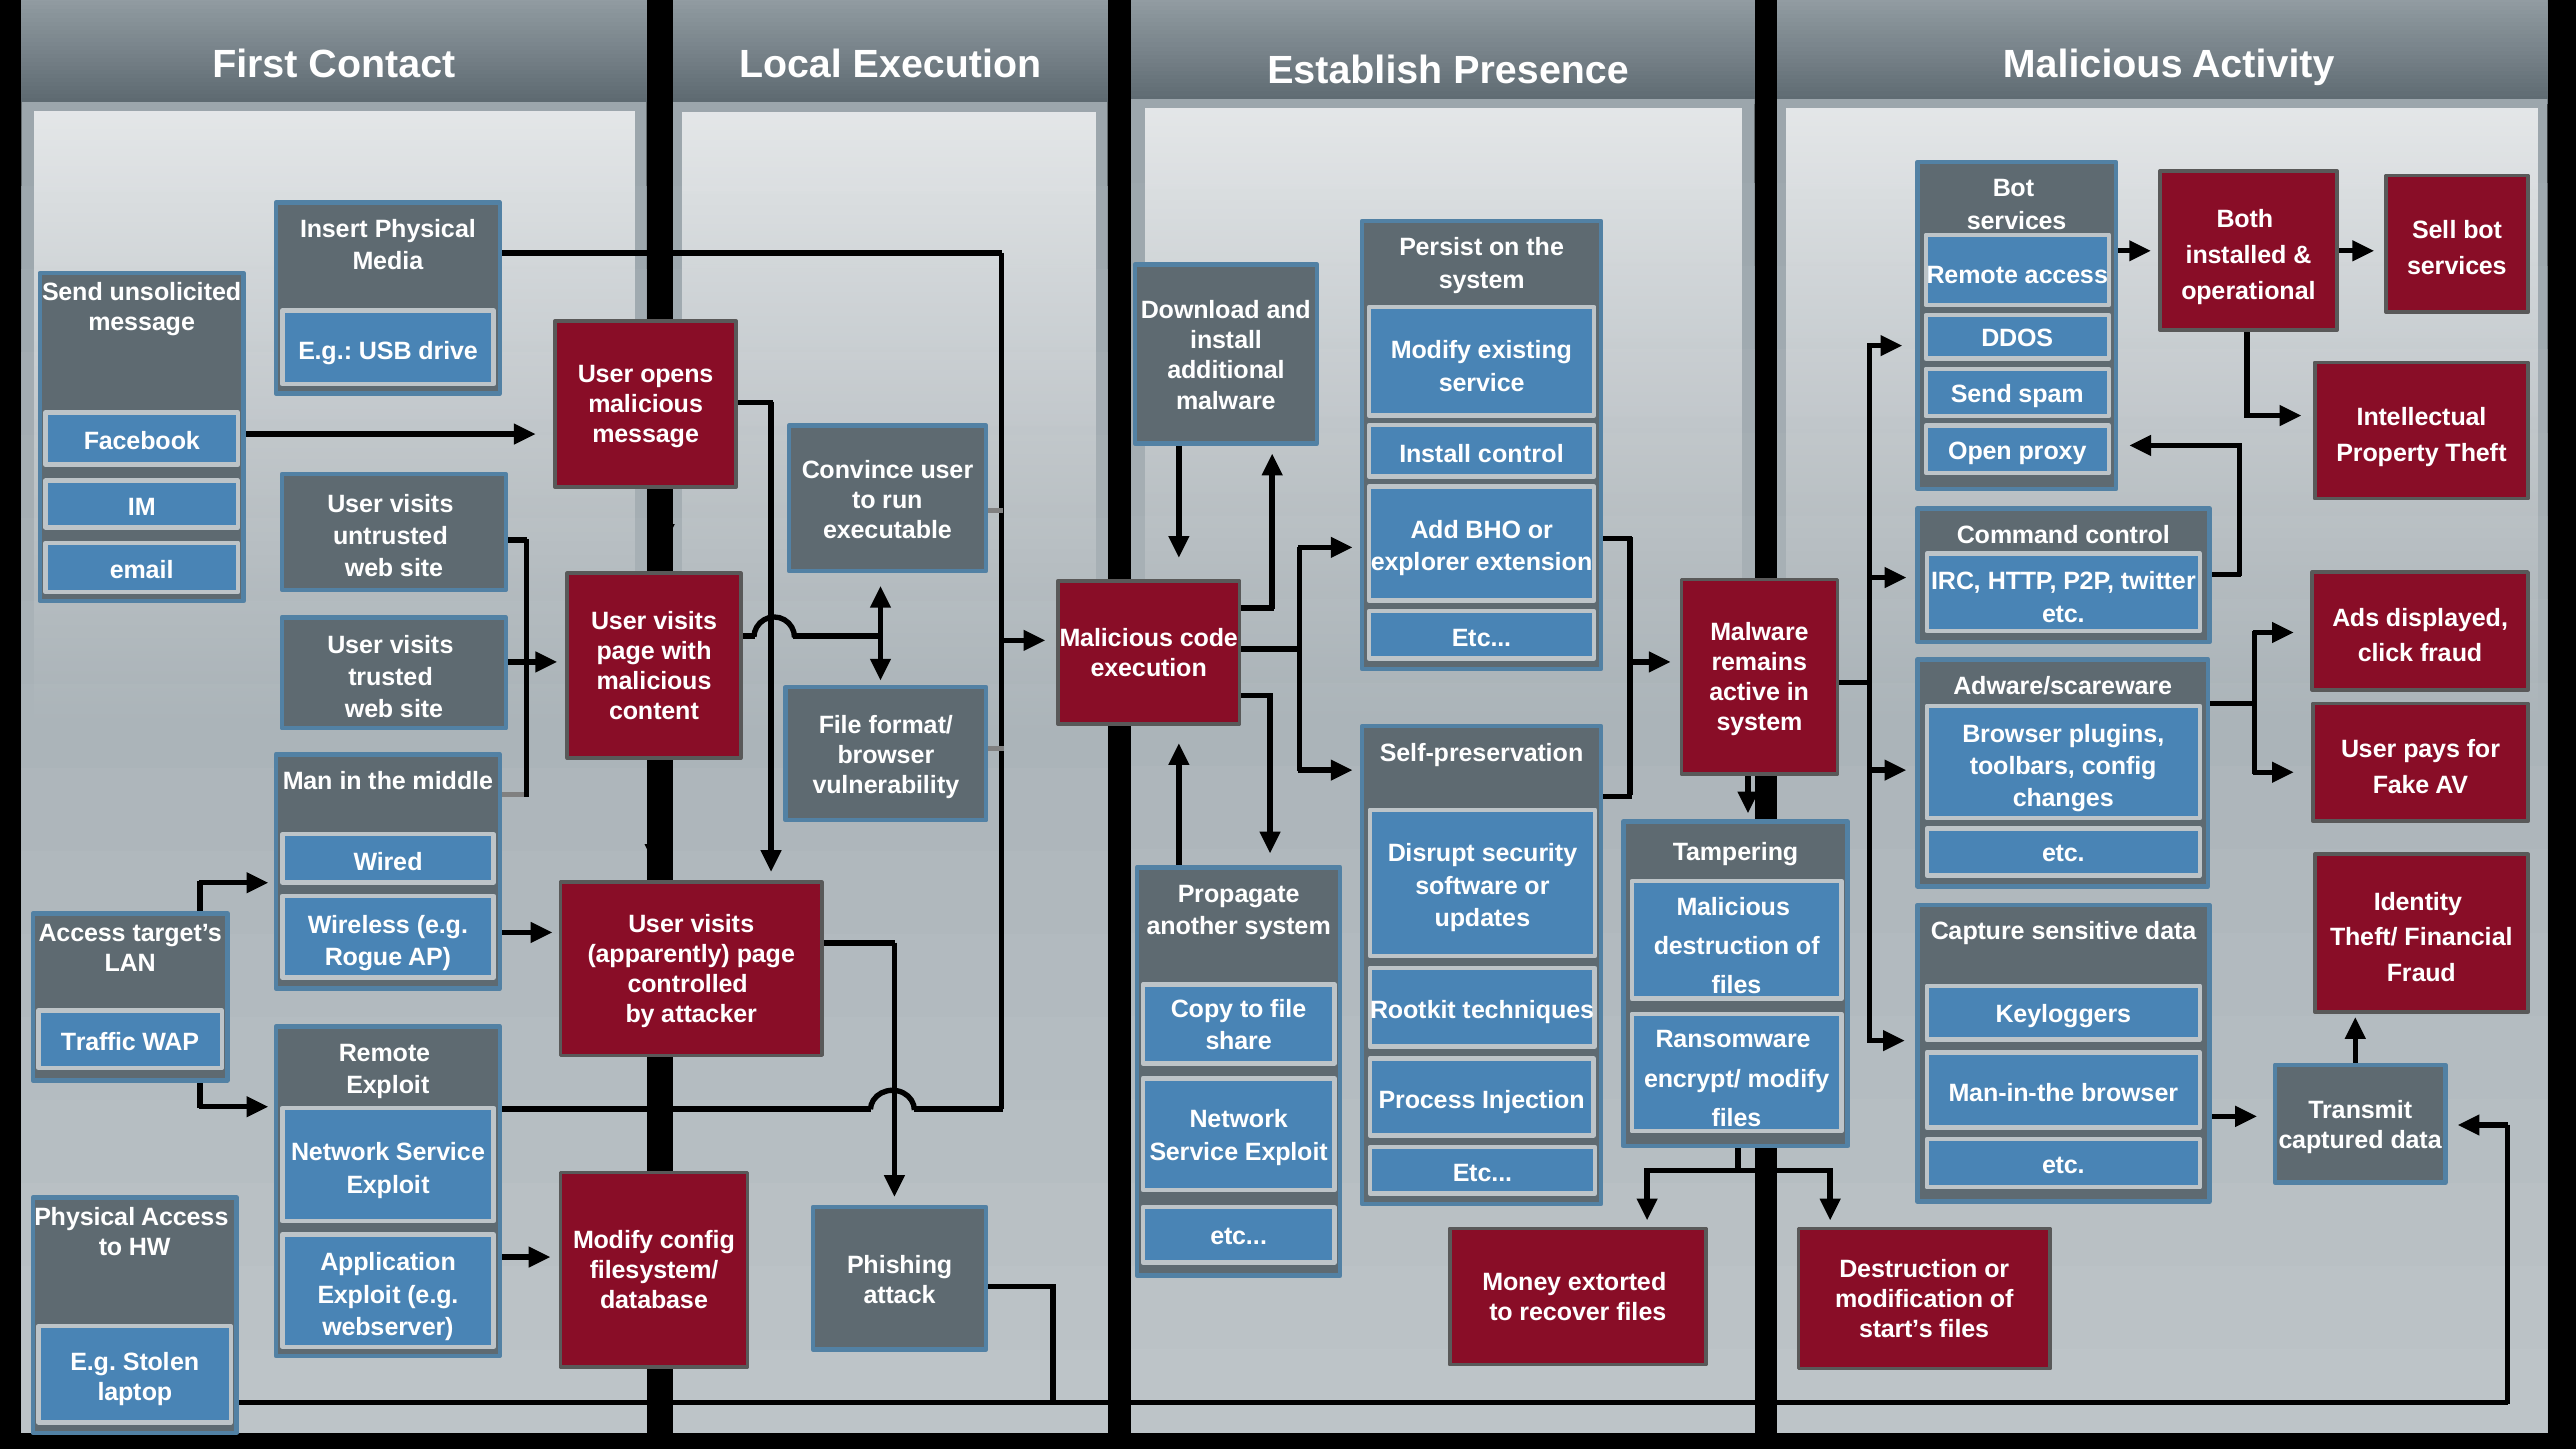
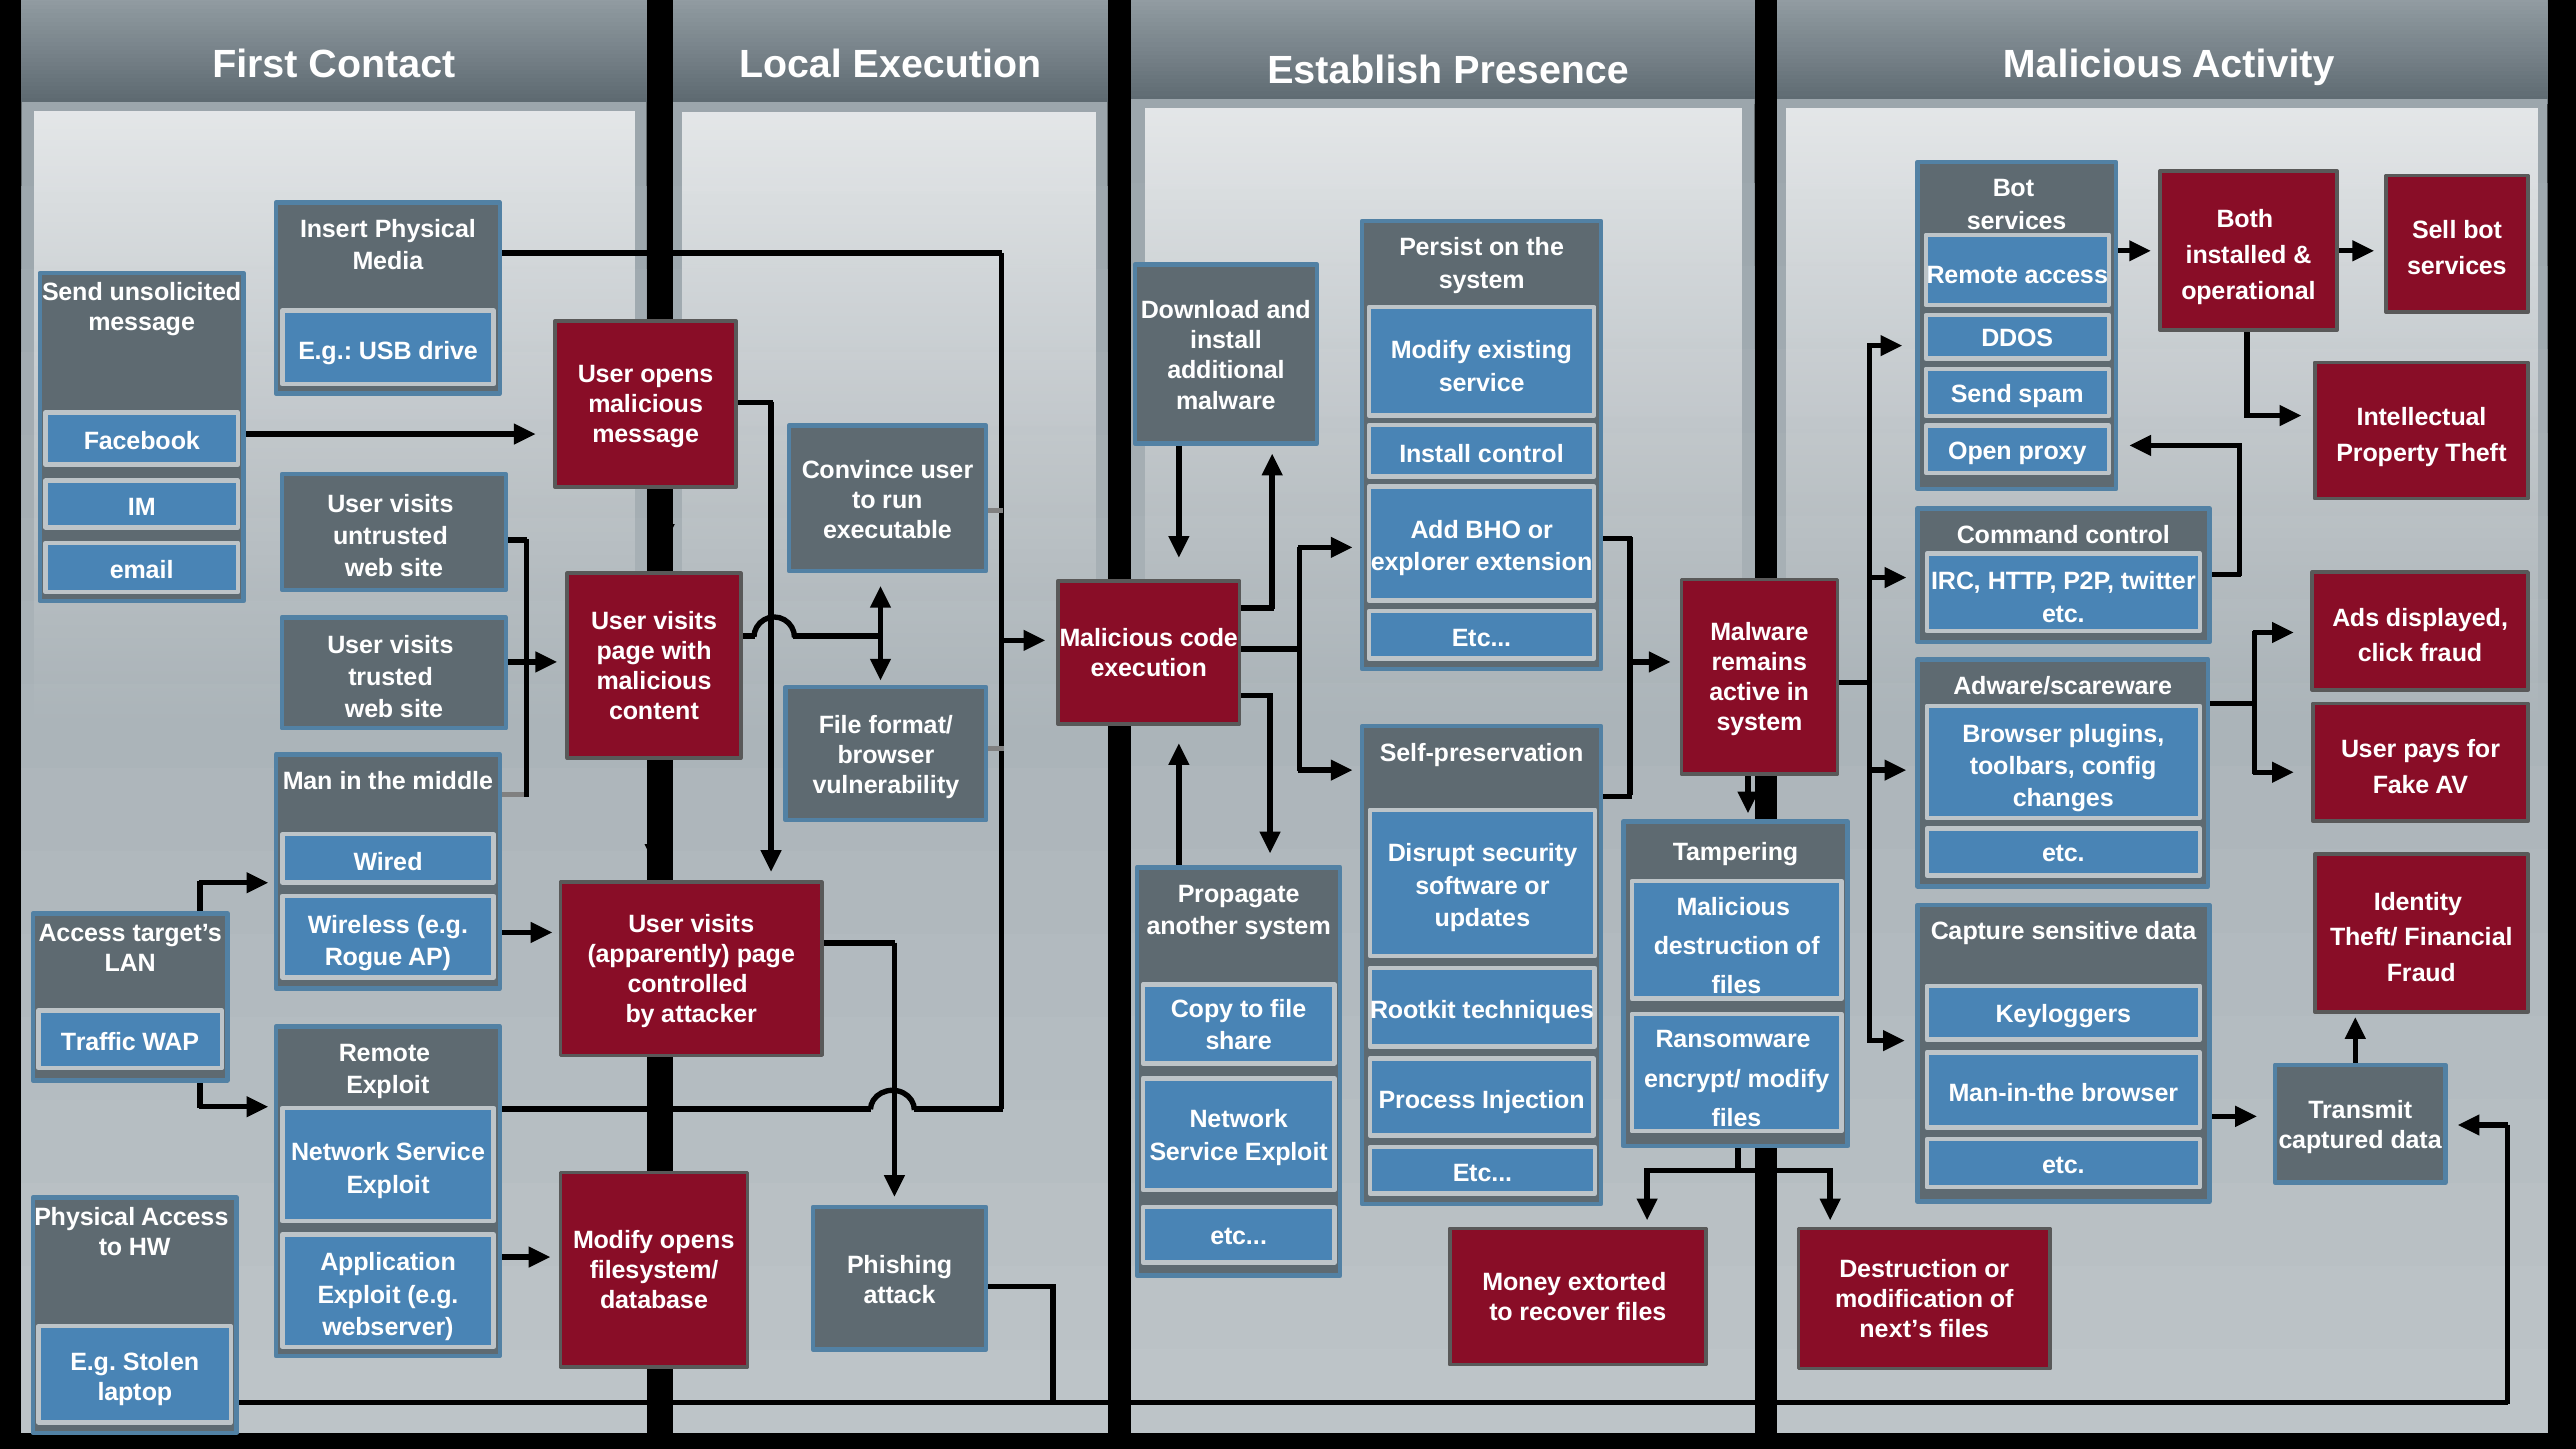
Modify config: config -> opens (697, 1240)
start’s: start’s -> next’s (1896, 1329)
